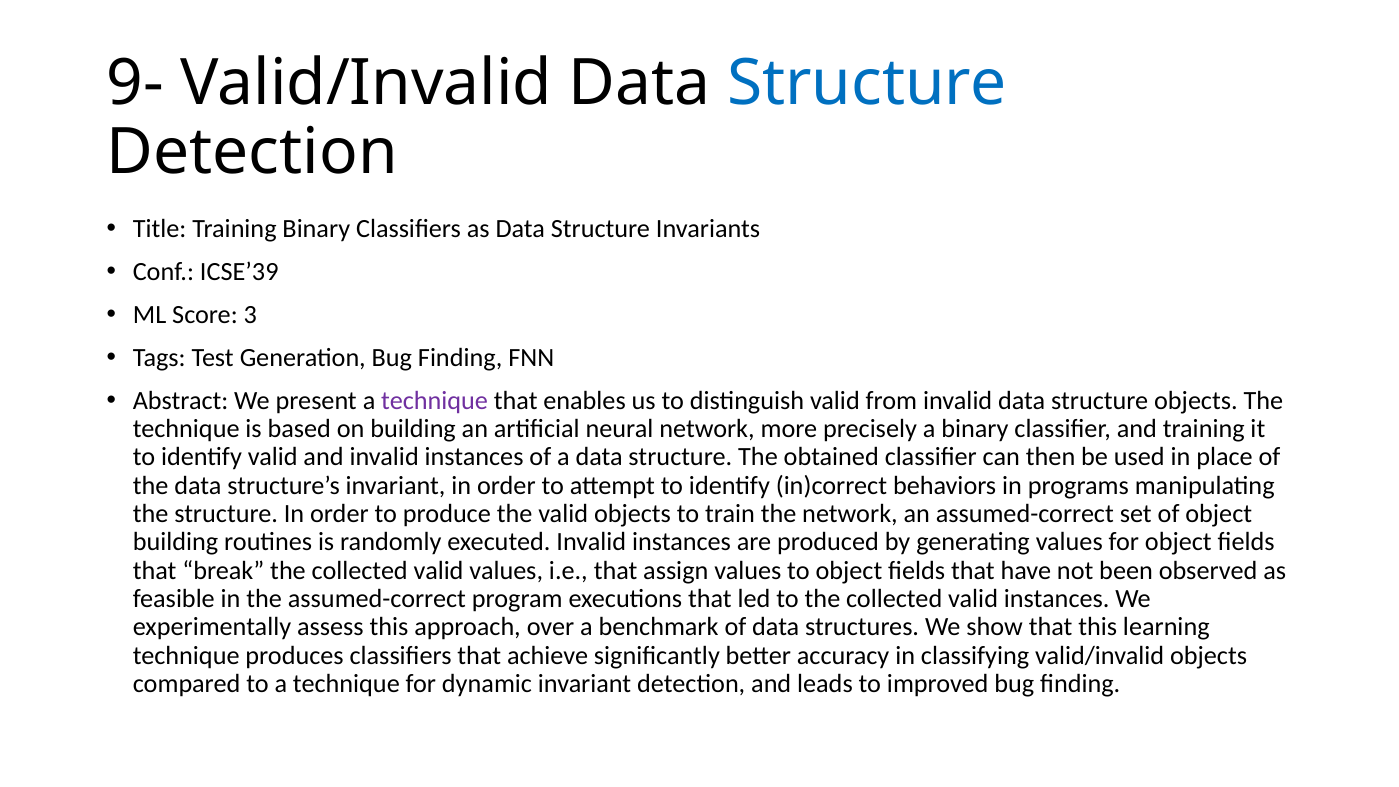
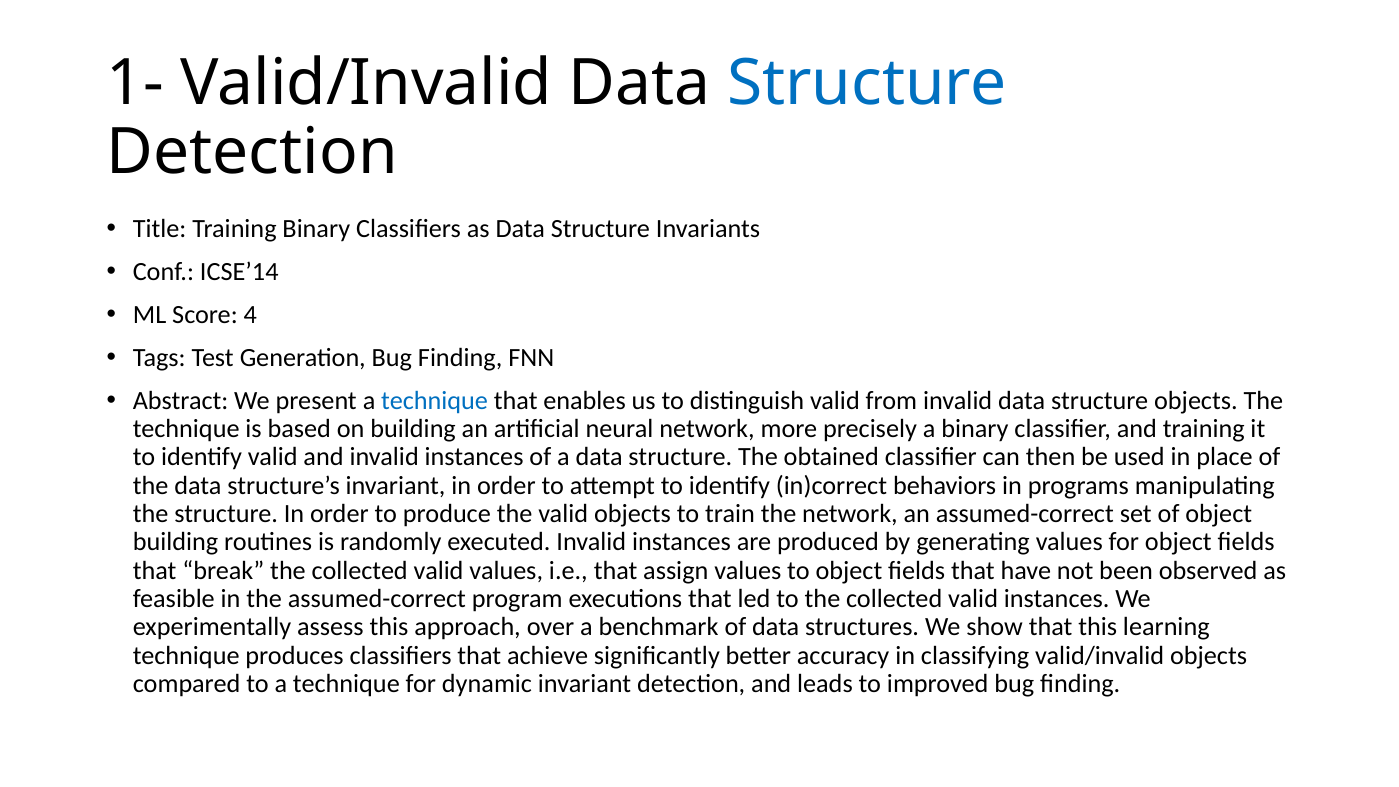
9-: 9- -> 1- (135, 83)
ICSE’39: ICSE’39 -> ICSE’14 (239, 272)
3: 3 -> 4 (250, 315)
technique colour: purple -> blue (435, 400)
